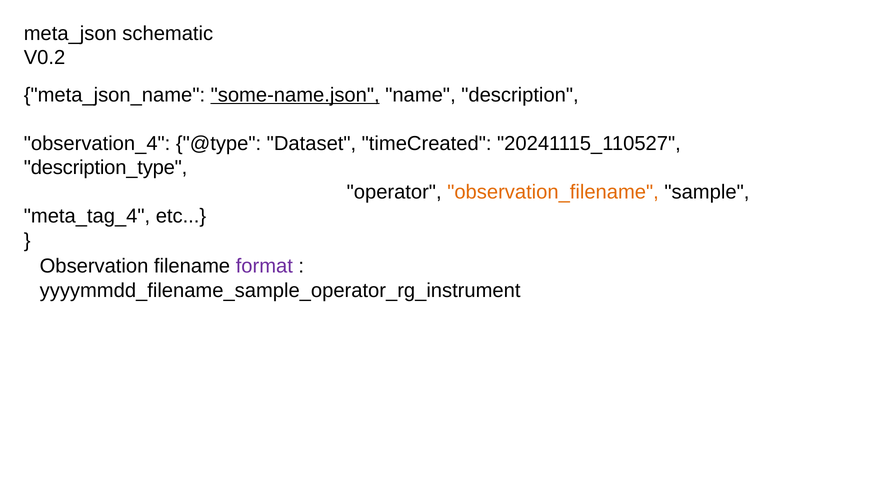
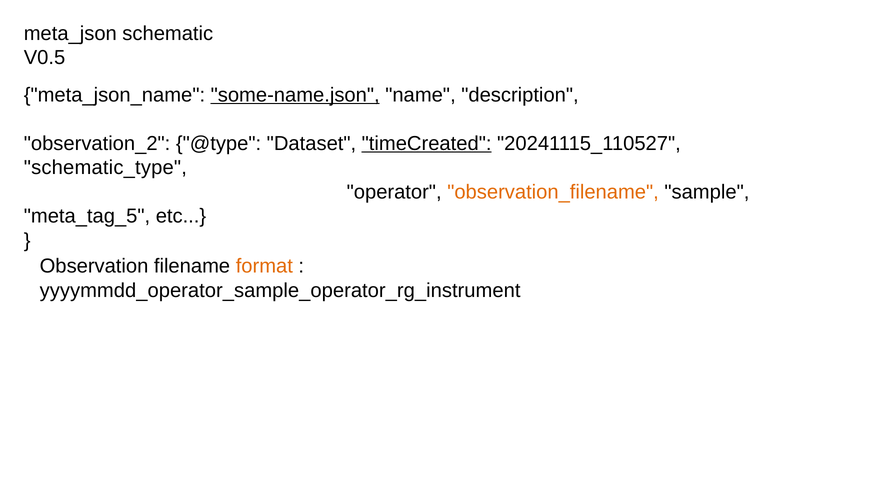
V0.2: V0.2 -> V0.5 (45, 58)
observation_4: observation_4 -> observation_2 (97, 143)
timeCreated underline: none -> present (427, 143)
description_type: description_type -> schematic_type (105, 168)
meta_tag_4: meta_tag_4 -> meta_tag_5 (87, 216)
format colour: purple -> orange (264, 266)
yyyymmdd_filename_sample_operator_rg_instrument: yyyymmdd_filename_sample_operator_rg_instrument -> yyyymmdd_operator_sample_operator_rg_instrument (280, 290)
